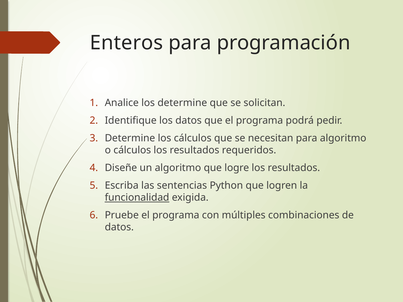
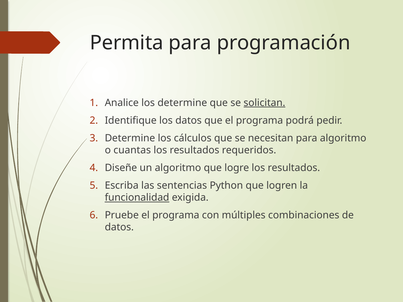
Enteros: Enteros -> Permita (127, 43)
solicitan underline: none -> present (264, 103)
o cálculos: cálculos -> cuantas (132, 150)
